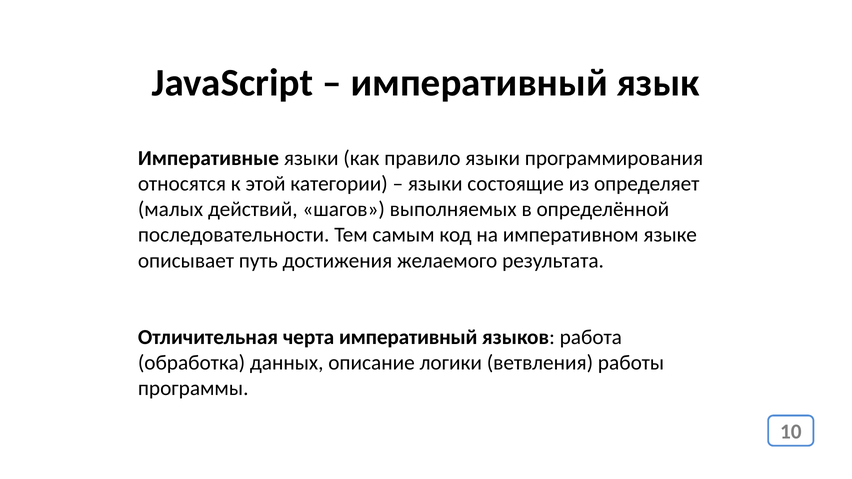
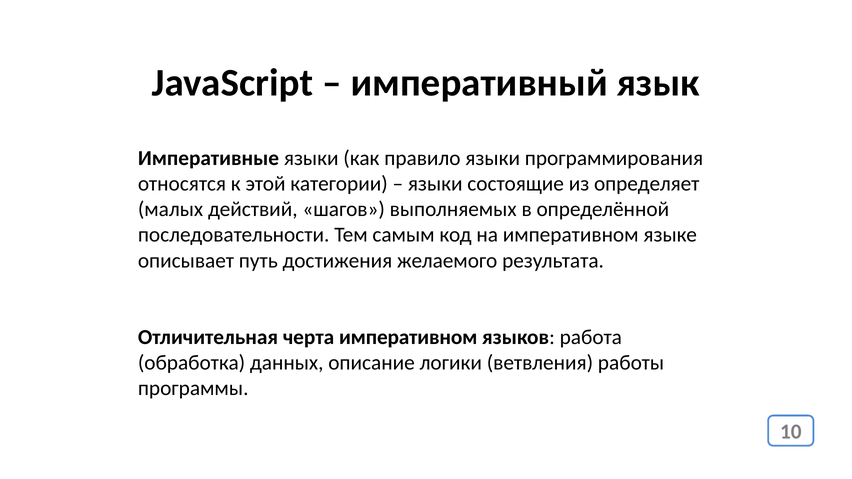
черта императивный: императивный -> императивном (408, 338)
